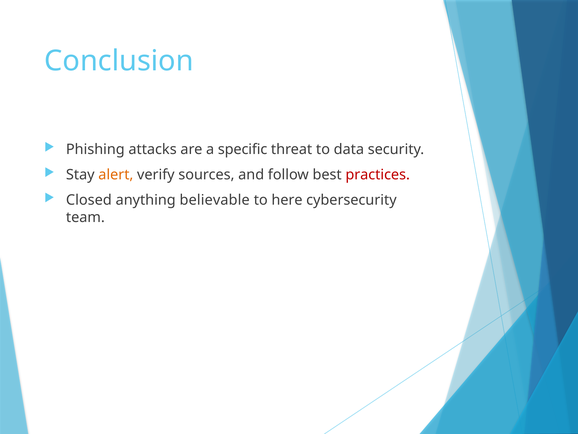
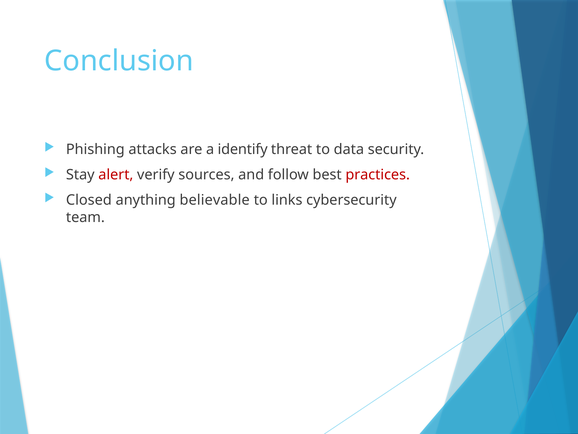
specific: specific -> identify (243, 149)
alert colour: orange -> red (116, 175)
here: here -> links (287, 200)
